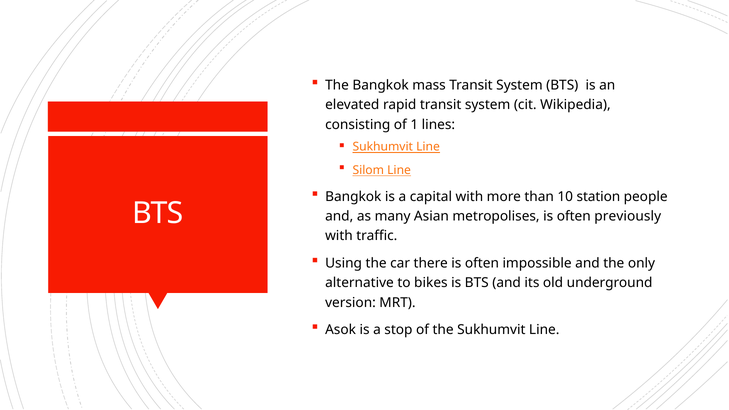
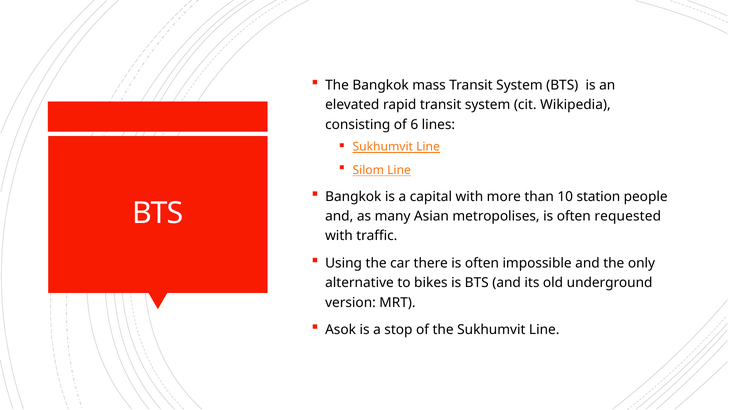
1: 1 -> 6 (414, 125)
previously: previously -> requested (628, 216)
